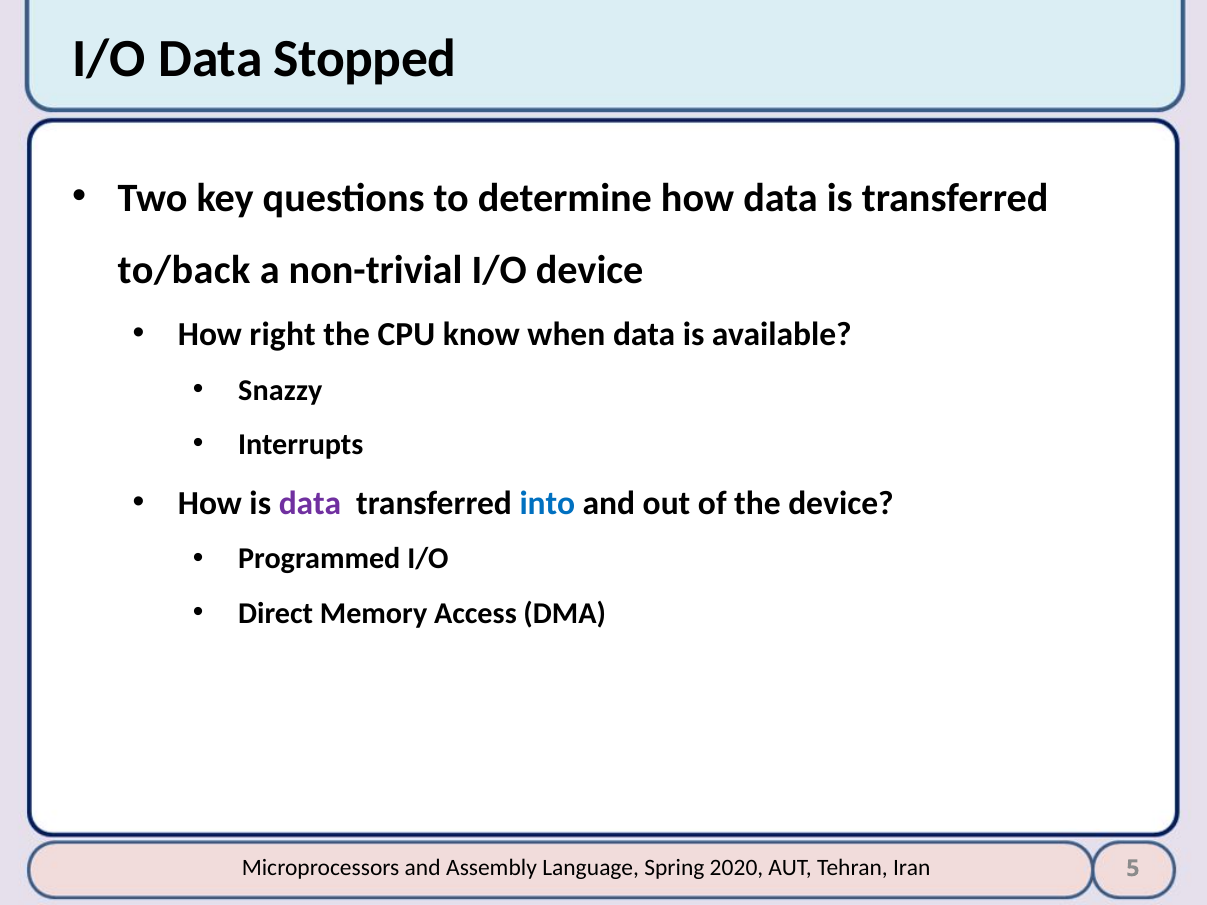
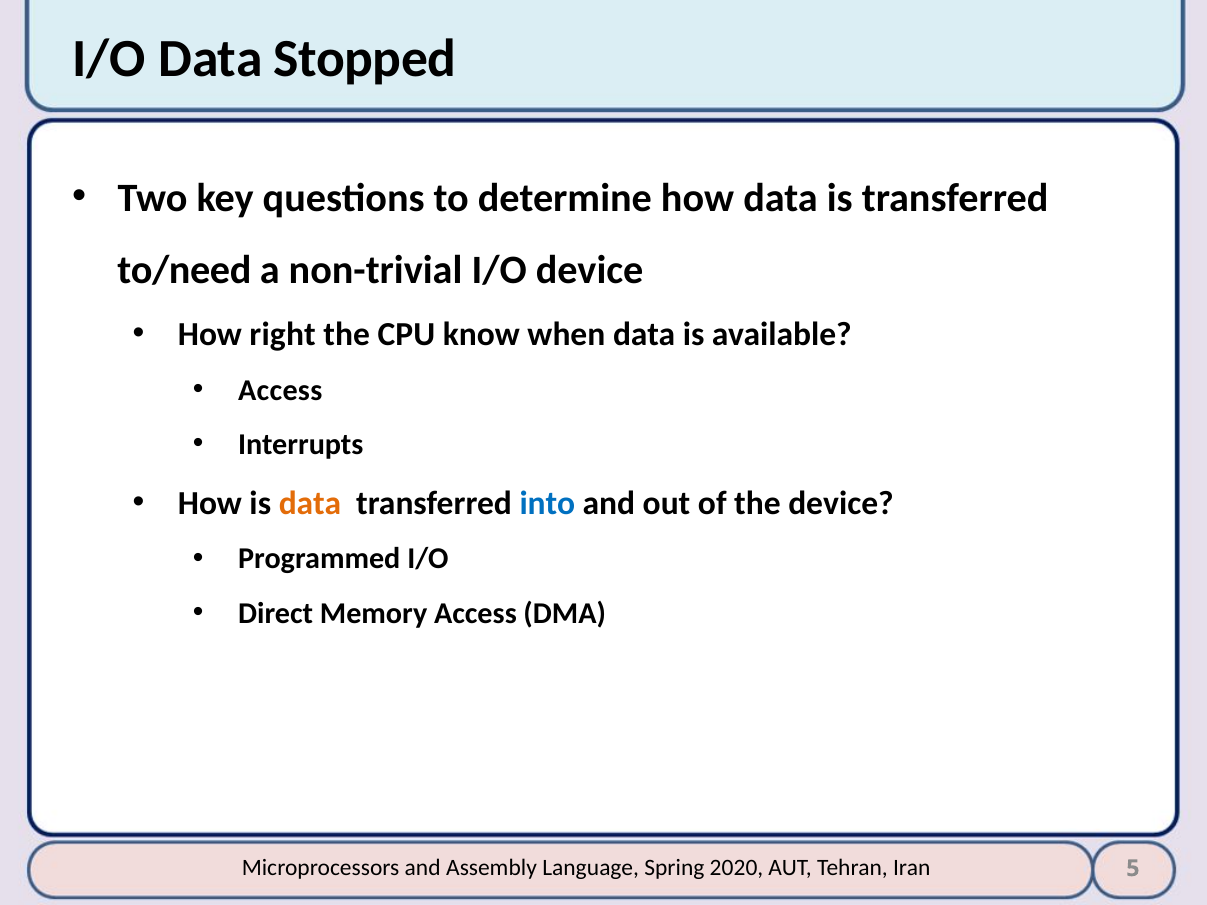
to/back: to/back -> to/need (184, 270)
Snazzy: Snazzy -> Access (280, 390)
data colour: purple -> orange (310, 503)
